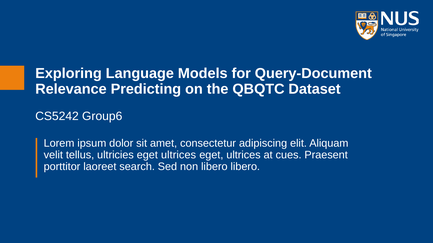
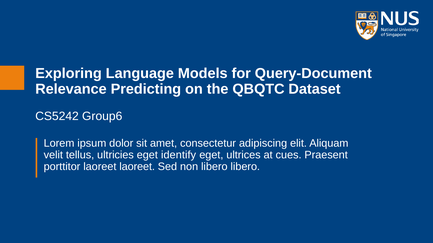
ultricies eget ultrices: ultrices -> identify (179, 155)
laoreet search: search -> laoreet (137, 167)
